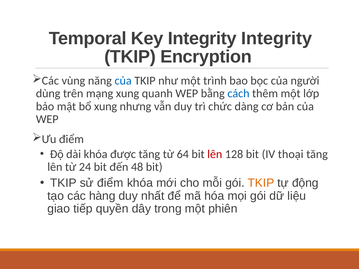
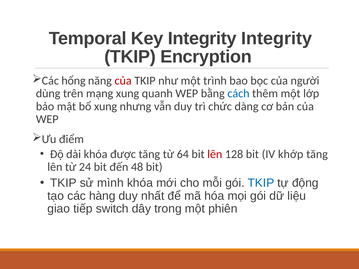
vùng: vùng -> hổng (74, 81)
của colour: blue -> red (123, 81)
thoại: thoại -> khớp (291, 154)
sử điểm: điểm -> mình (110, 183)
TKIP colour: orange -> blue (261, 183)
quyền: quyền -> switch (112, 209)
